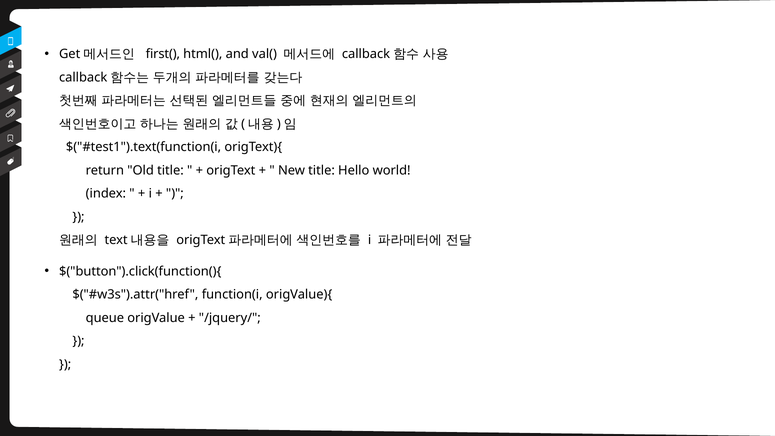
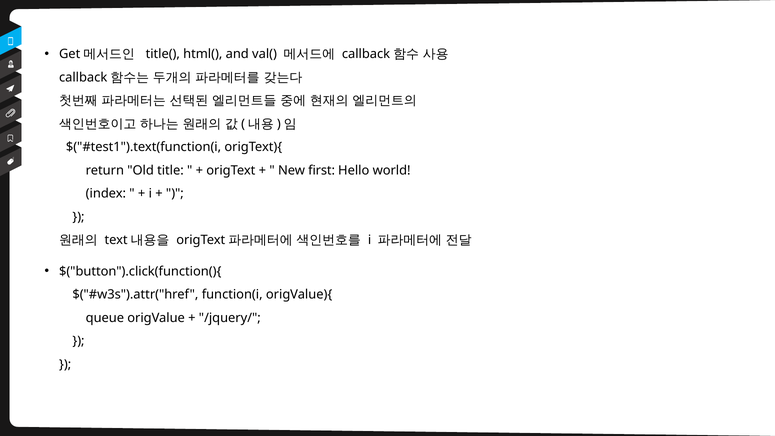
first(: first( -> title( (163, 54)
New title: title -> first (322, 170)
